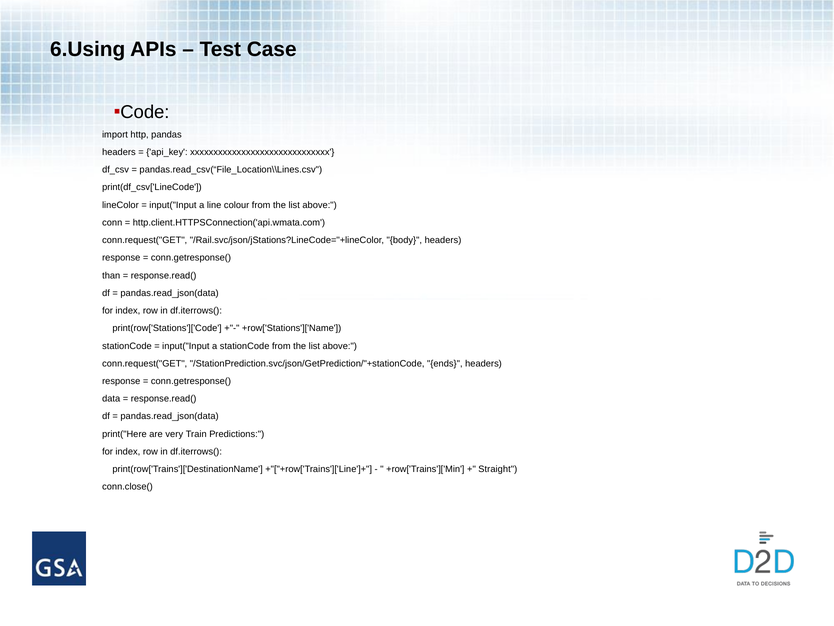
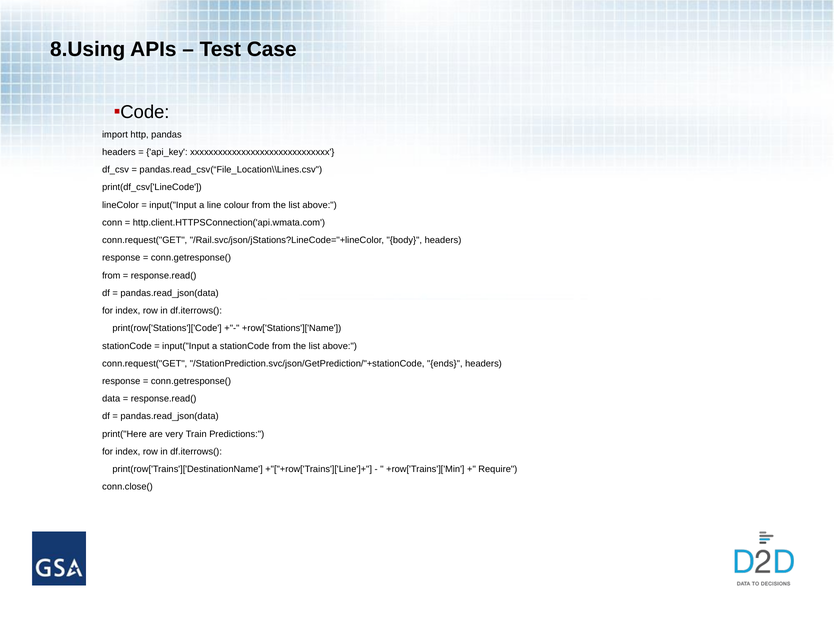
6.Using: 6.Using -> 8.Using (88, 49)
than: than -> from (111, 275)
Straight: Straight -> Require (498, 469)
